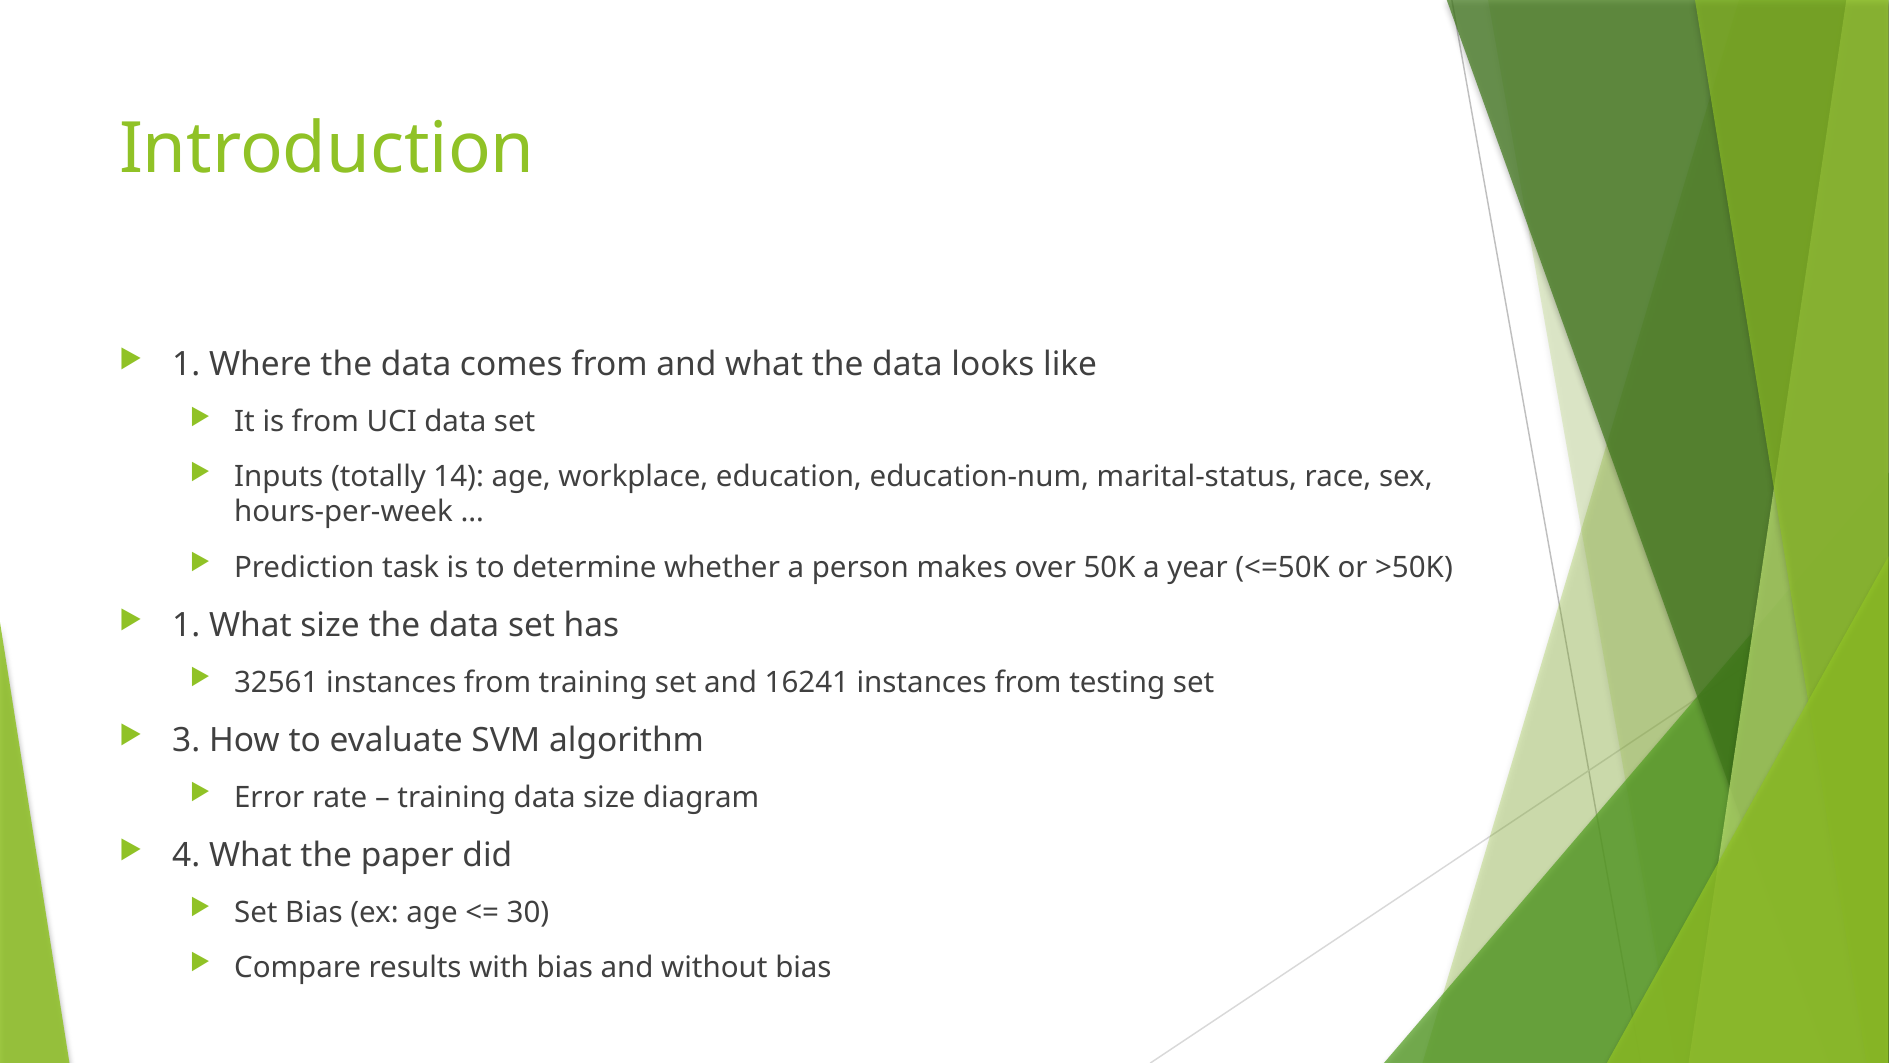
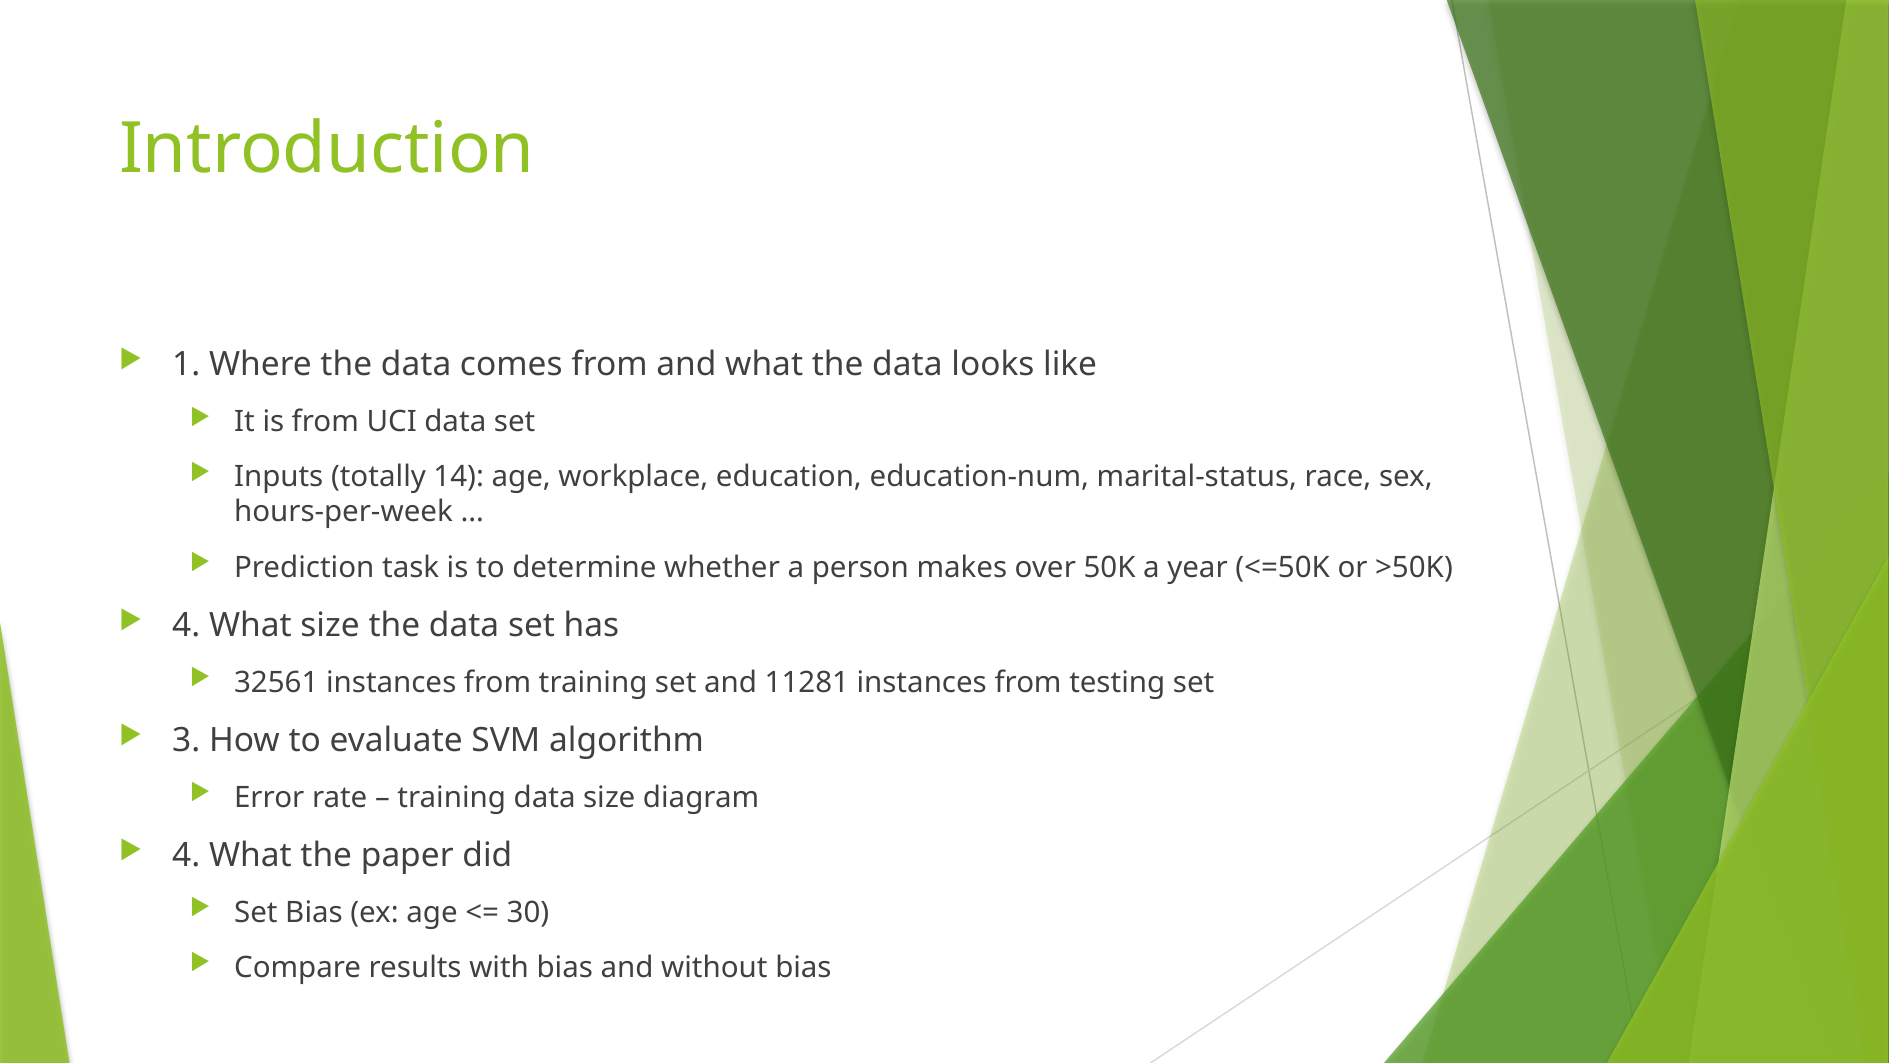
1: 1 -> 4 (186, 625)
16241: 16241 -> 11281 (807, 682)
